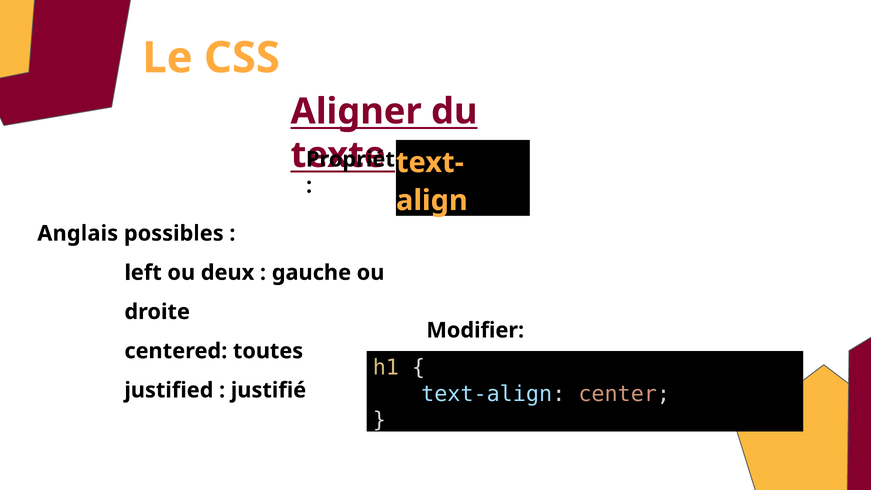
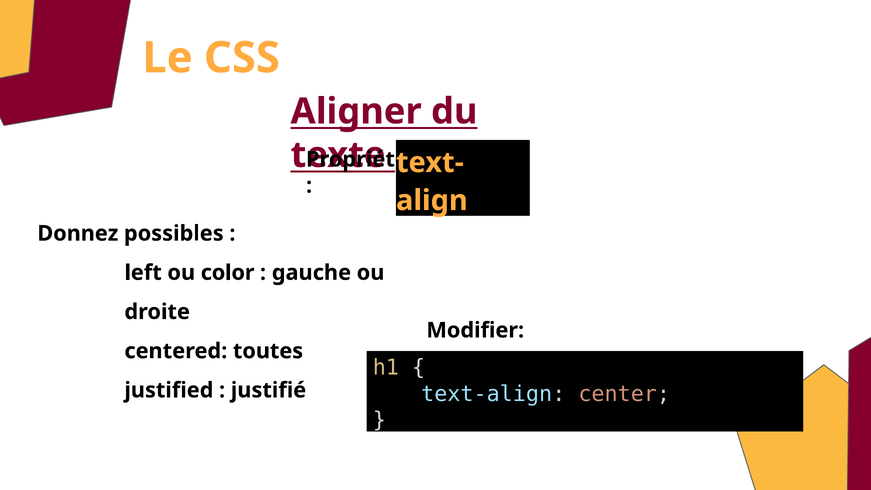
Anglais: Anglais -> Donnez (78, 233)
deux: deux -> color (228, 273)
